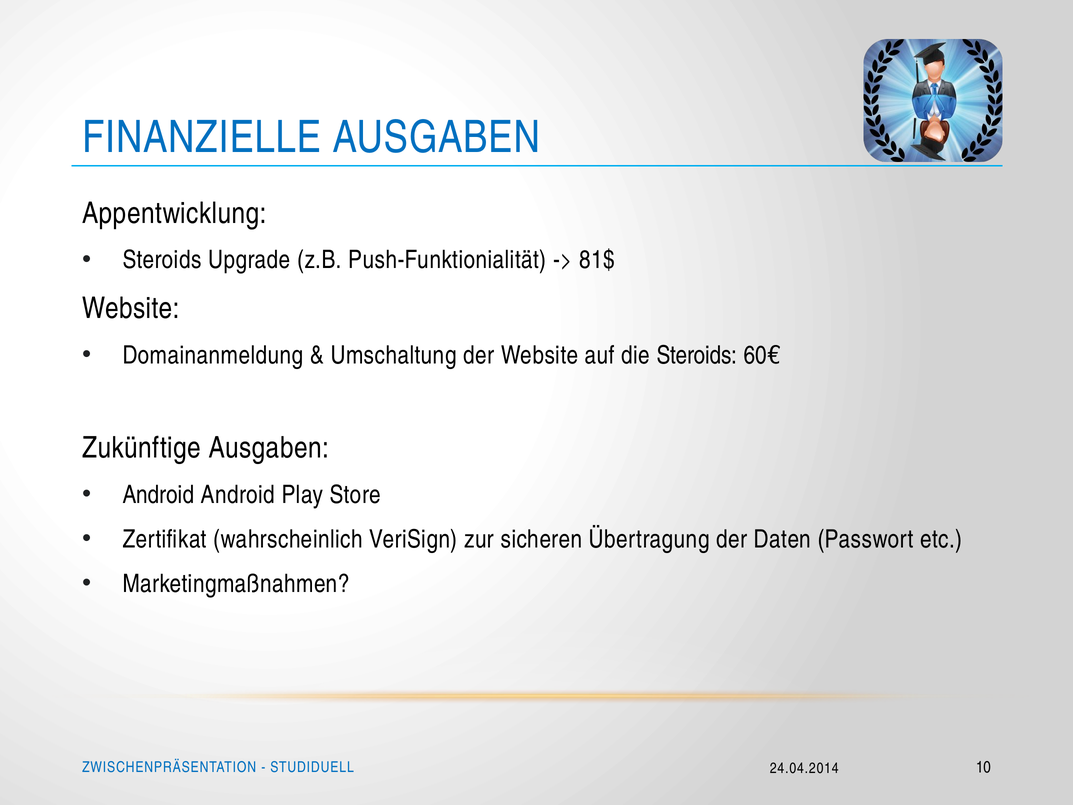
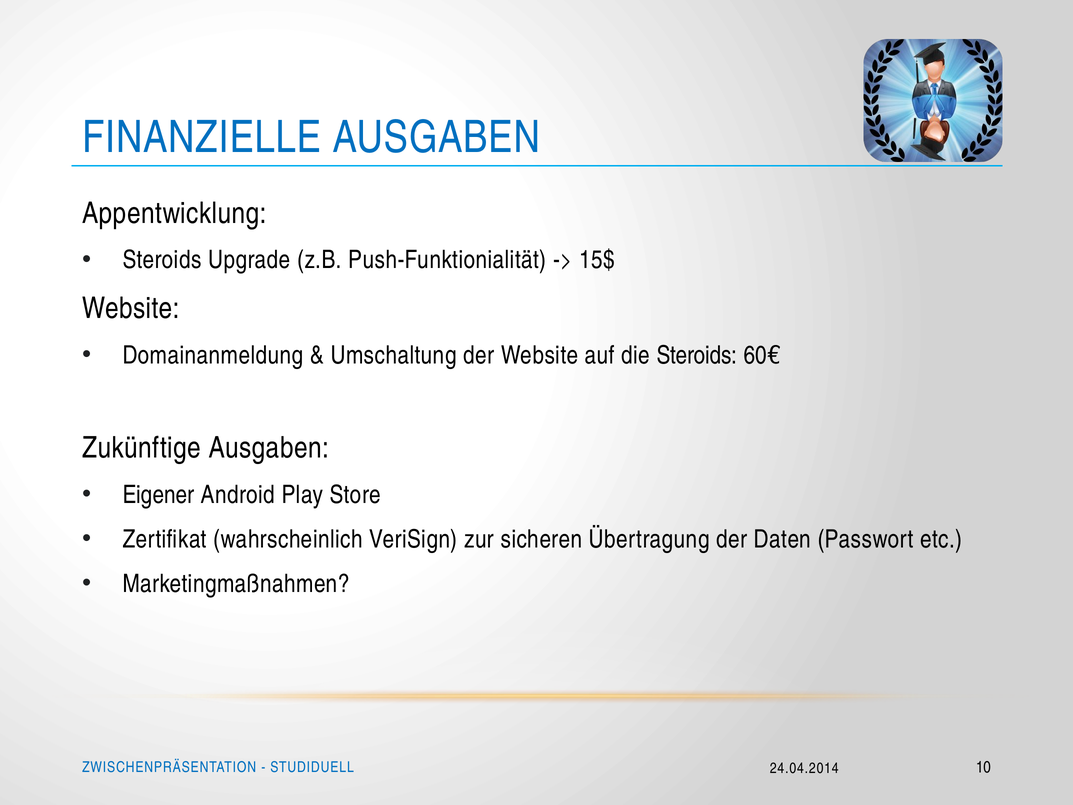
81$: 81$ -> 15$ (597, 260)
Android: Android -> Eigener (158, 495)
